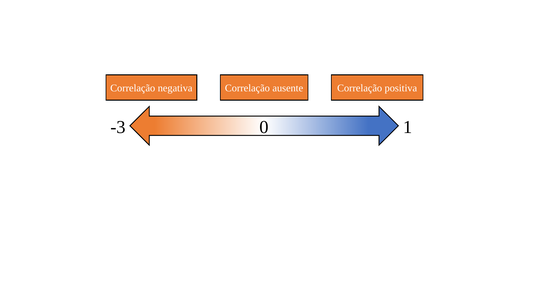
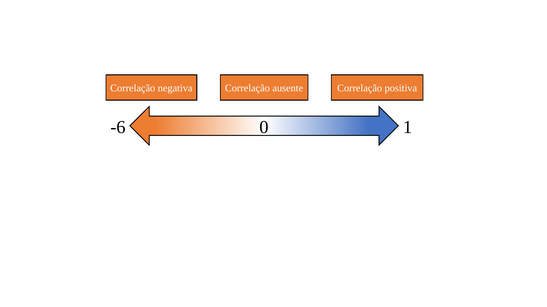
-3: -3 -> -6 (118, 127)
